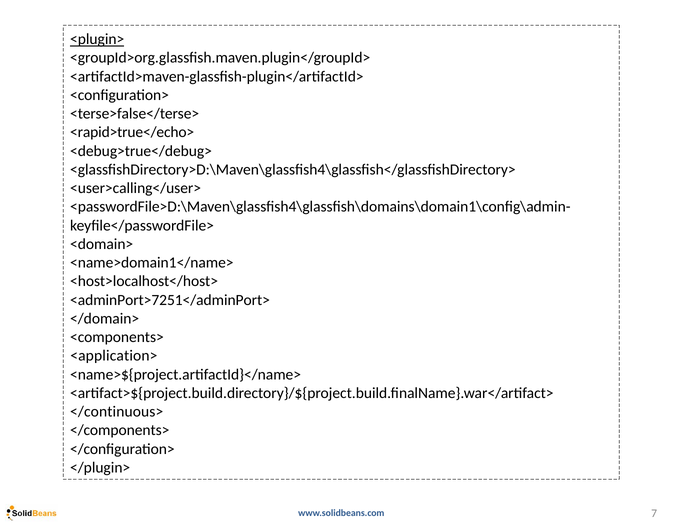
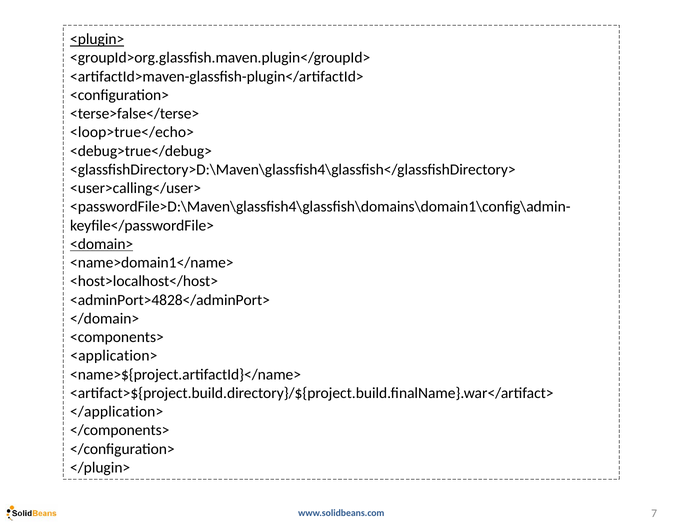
<rapid>true</echo>: <rapid>true</echo> -> <loop>true</echo> (132, 132)
<domain> underline: none -> present (102, 244)
<adminPort>7251</adminPort>: <adminPort>7251</adminPort> -> <adminPort>4828</adminPort> (170, 300)
</continuous>: </continuous> -> </application> (117, 412)
